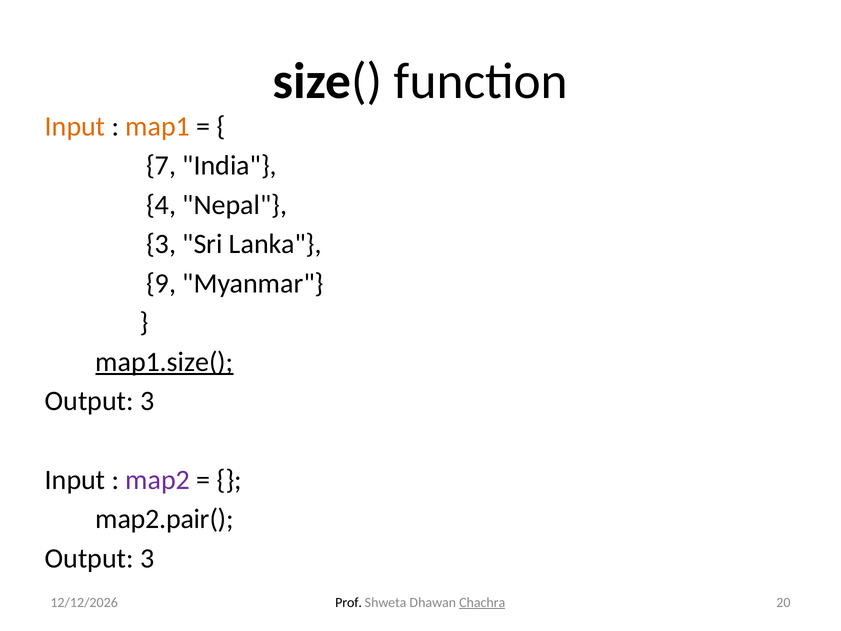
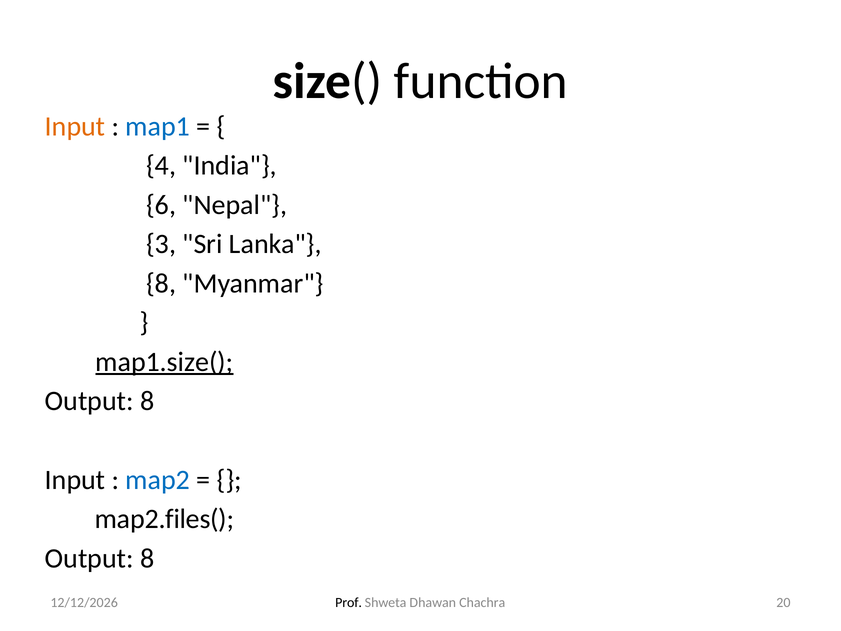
map1 colour: orange -> blue (158, 126)
7: 7 -> 4 (161, 166)
4: 4 -> 6 (161, 205)
9: 9 -> 8 (161, 283)
3: 3 -> 8 (147, 401)
map2 colour: purple -> blue (158, 480)
map2.pair(: map2.pair( -> map2.files( (165, 519)
3: 3 -> 8 (147, 558)
Chachra underline: present -> none (482, 602)
